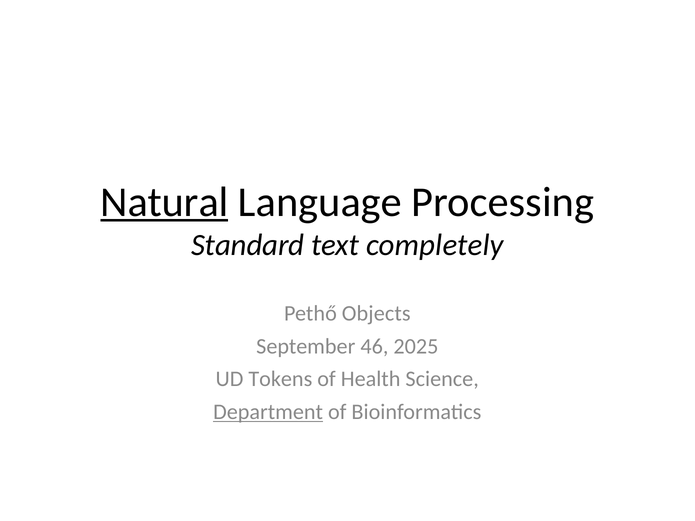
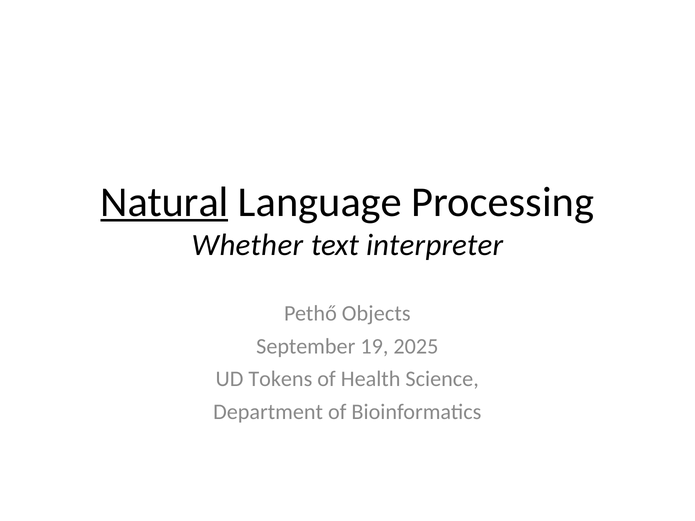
Standard: Standard -> Whether (247, 245)
completely: completely -> interpreter (435, 245)
46: 46 -> 19 (374, 347)
Department underline: present -> none (268, 412)
